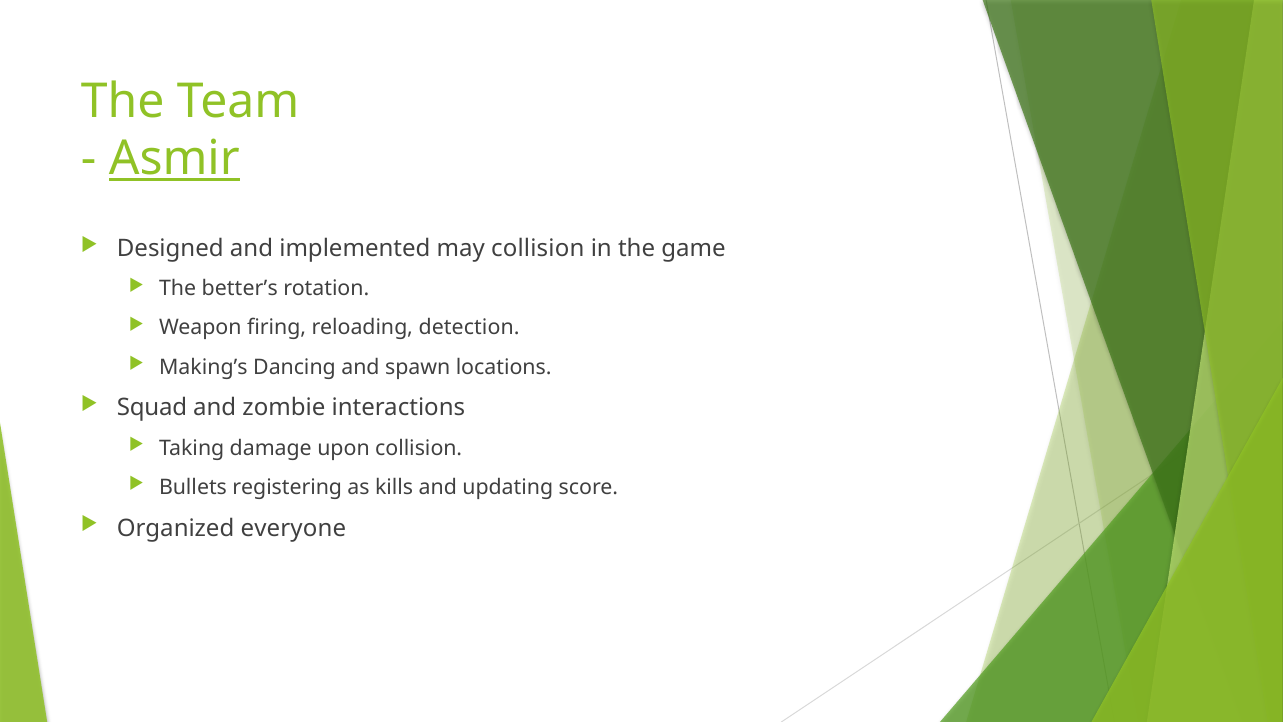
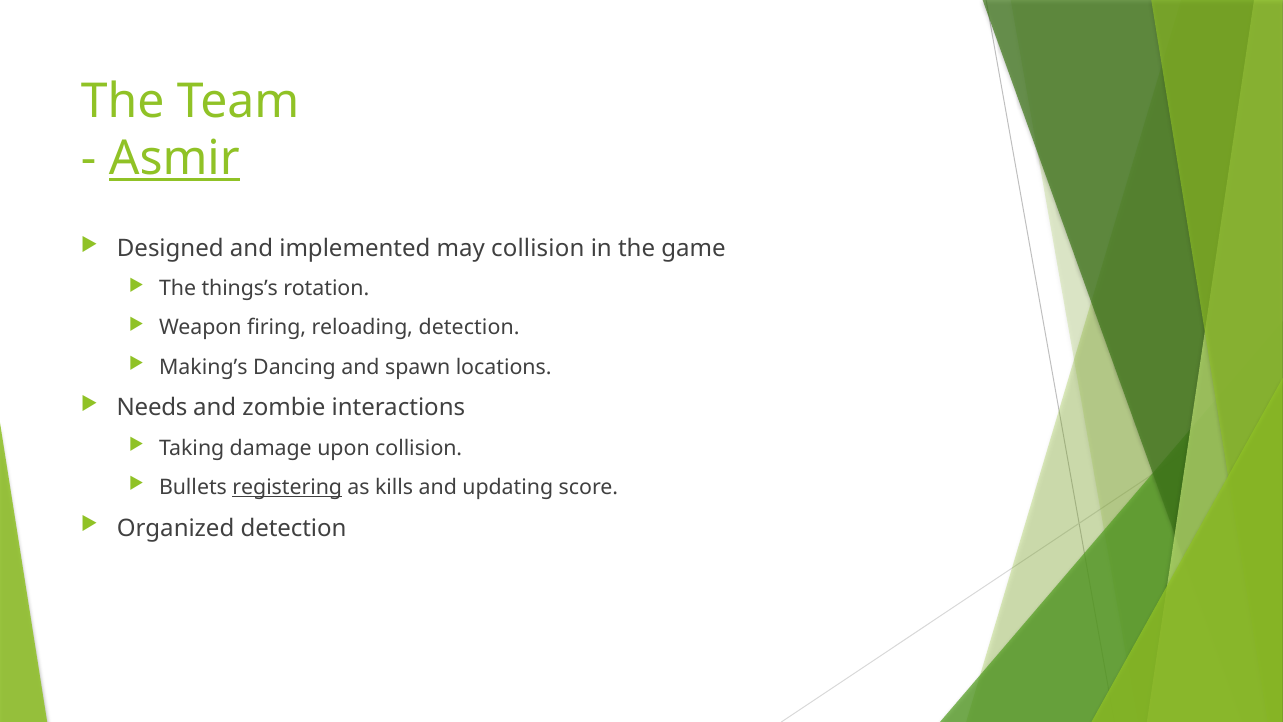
better’s: better’s -> things’s (240, 289)
Squad: Squad -> Needs (152, 408)
registering underline: none -> present (287, 487)
Organized everyone: everyone -> detection (293, 528)
